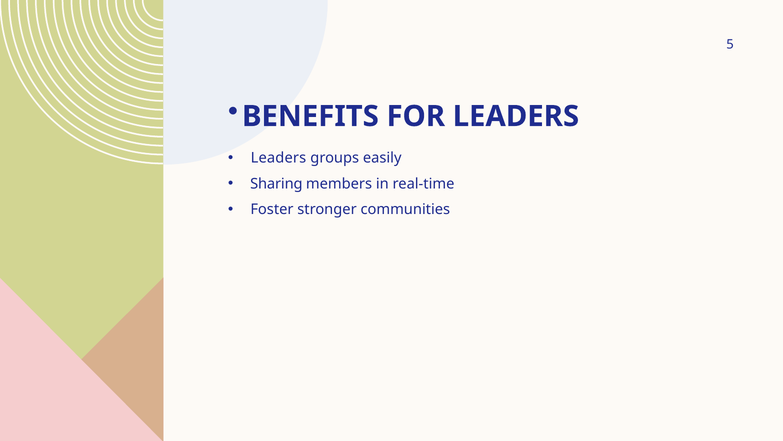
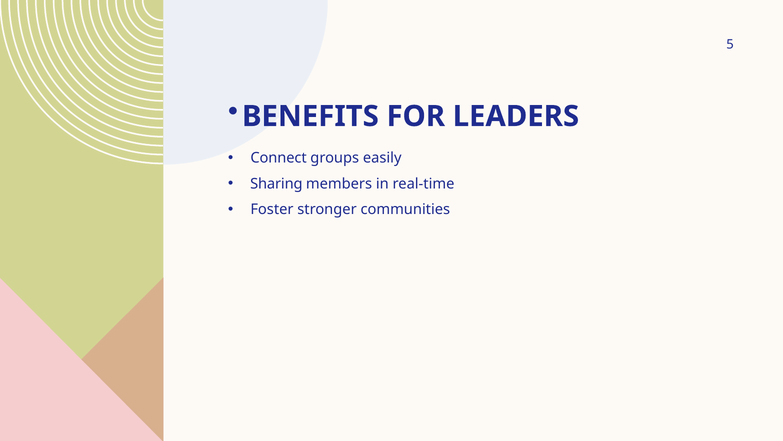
Leaders: Leaders -> Connect (279, 158)
